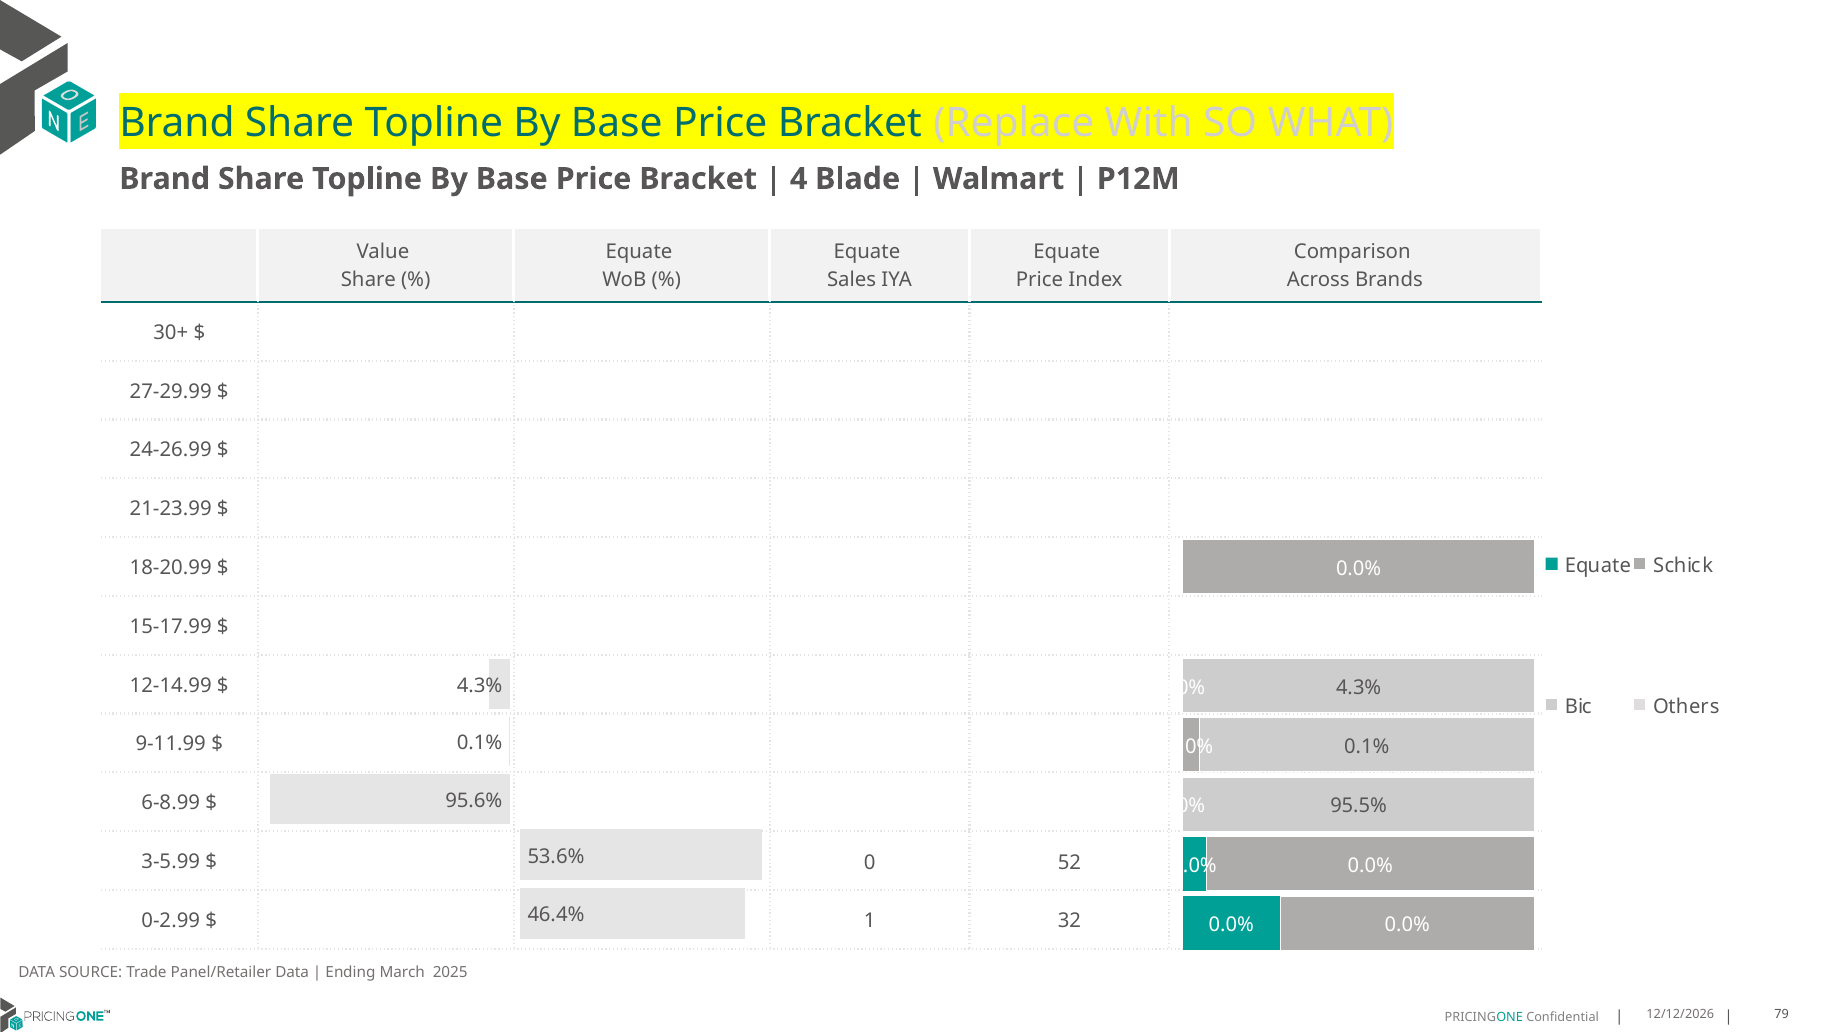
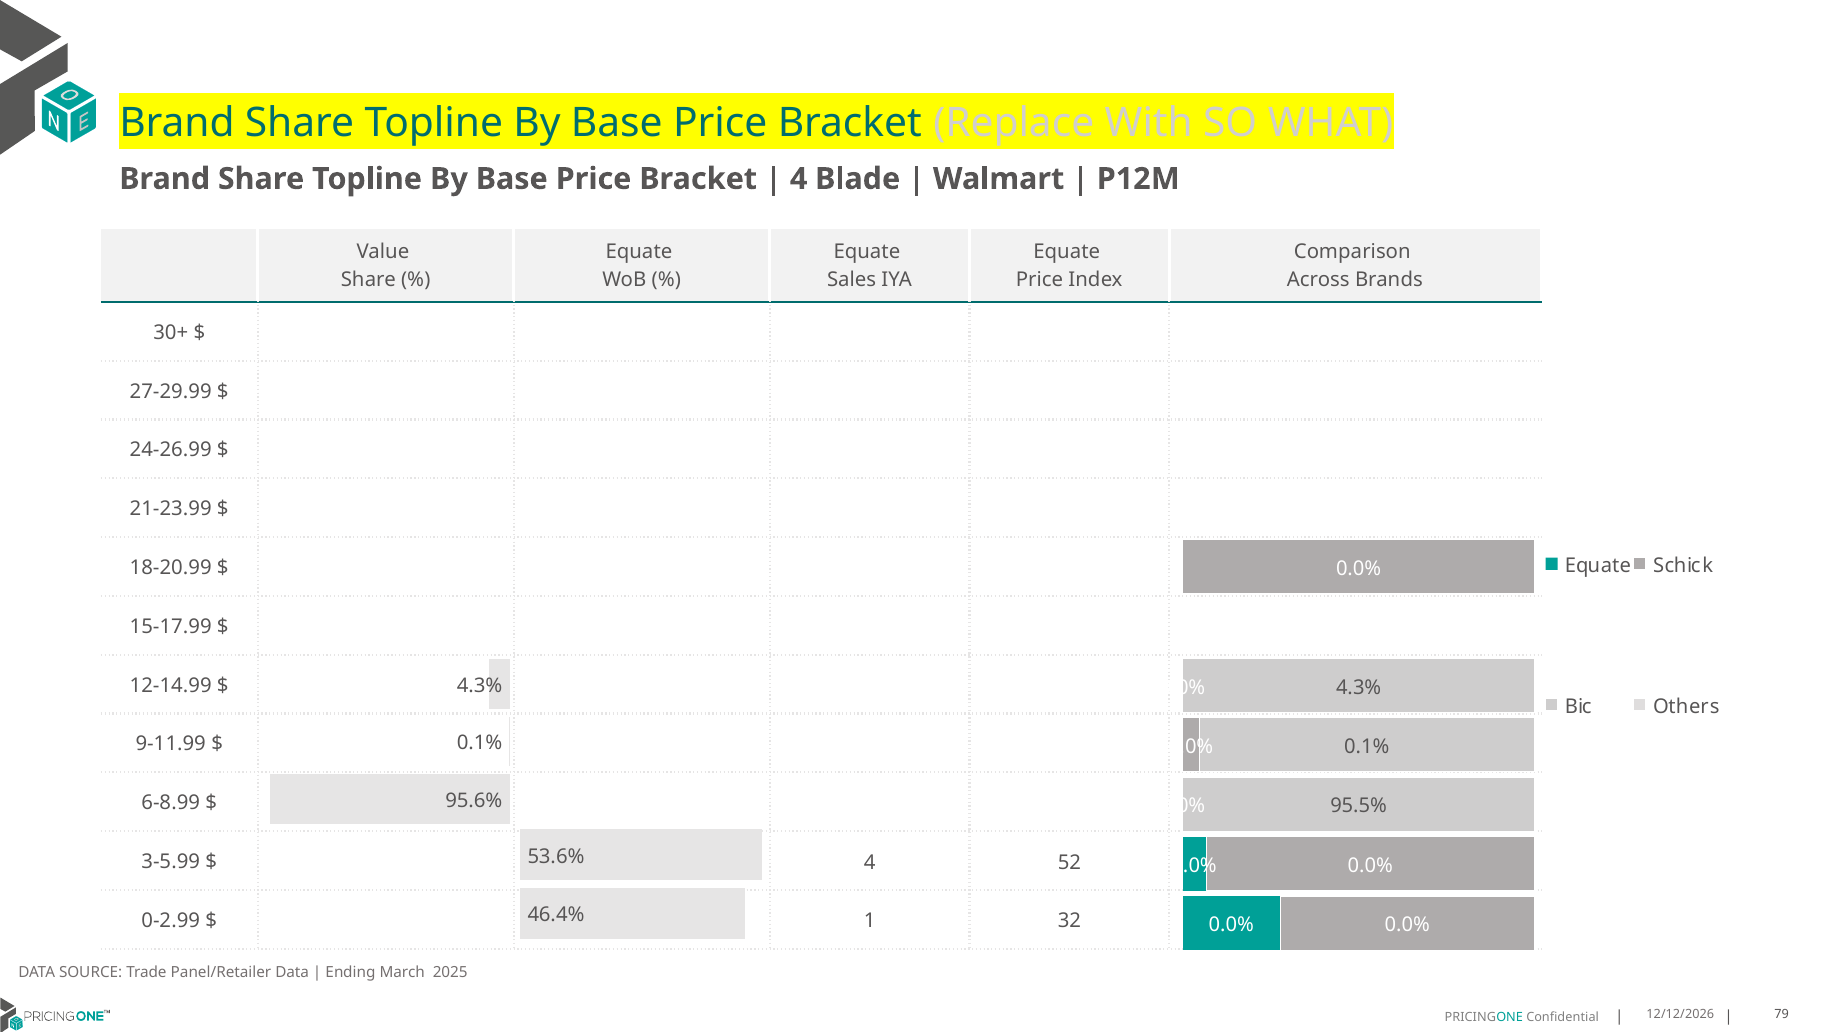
0: 0 -> 4 (870, 862)
